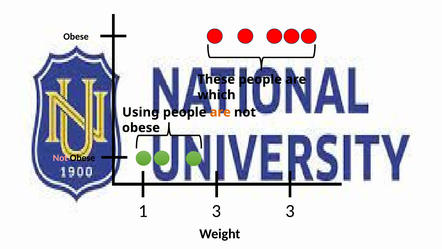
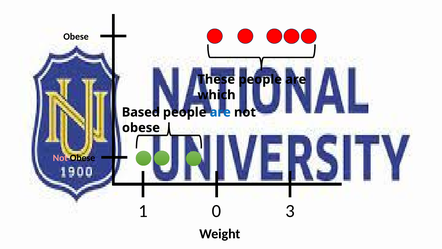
Using: Using -> Based (141, 112)
are colour: orange -> blue (220, 112)
1 3: 3 -> 0 (217, 211)
